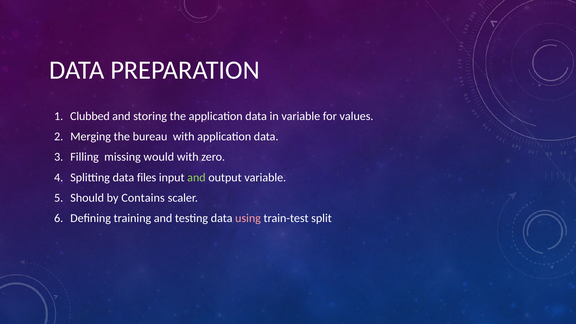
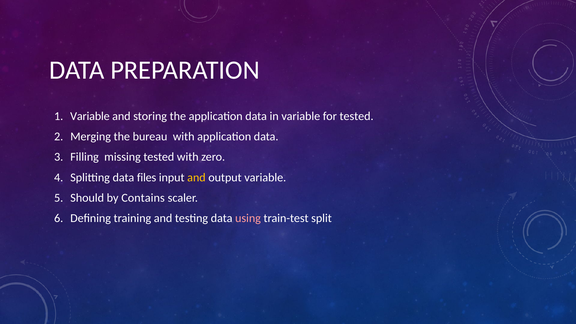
Clubbed: Clubbed -> Variable (90, 116)
for values: values -> tested (357, 116)
missing would: would -> tested (159, 157)
and colour: light green -> yellow (196, 177)
